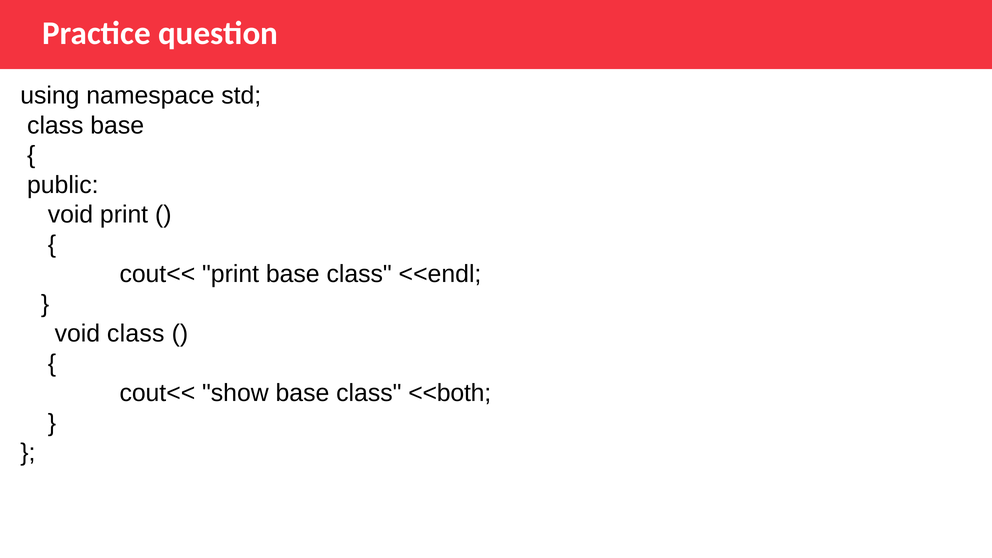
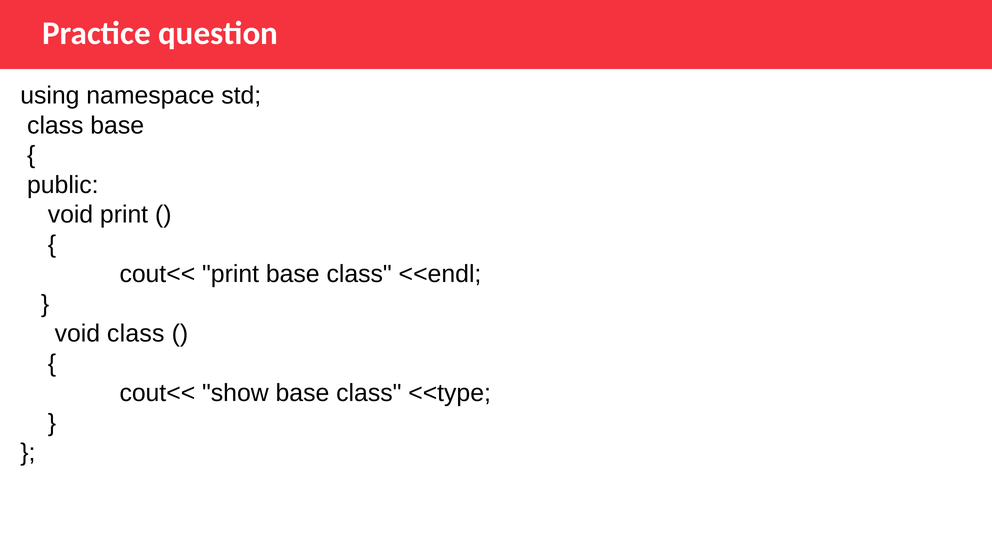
<<both: <<both -> <<type (450, 393)
